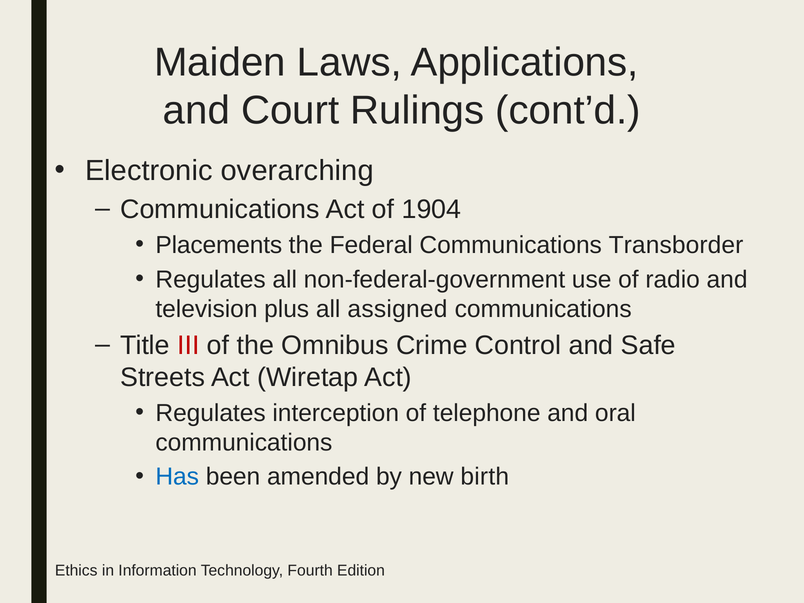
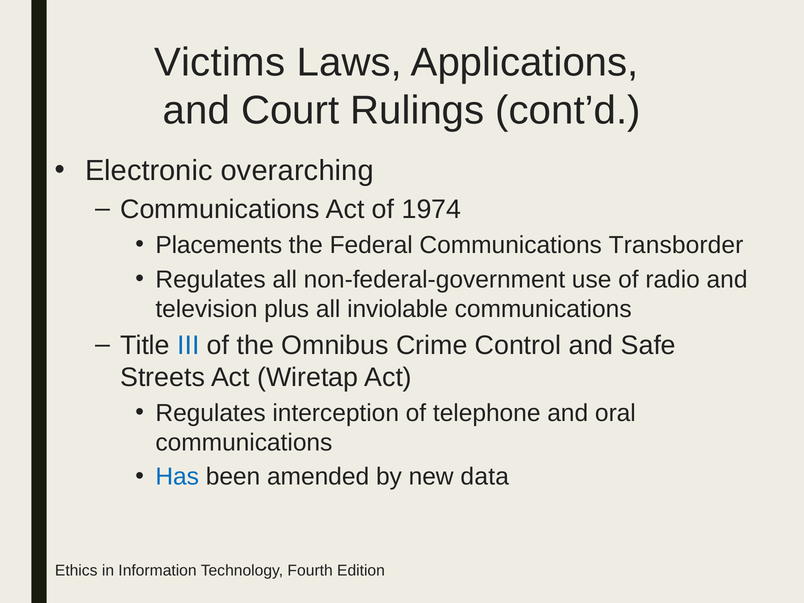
Maiden: Maiden -> Victims (220, 62)
1904: 1904 -> 1974 (431, 210)
assigned: assigned -> inviolable (398, 309)
III colour: red -> blue (188, 345)
birth: birth -> data (485, 477)
